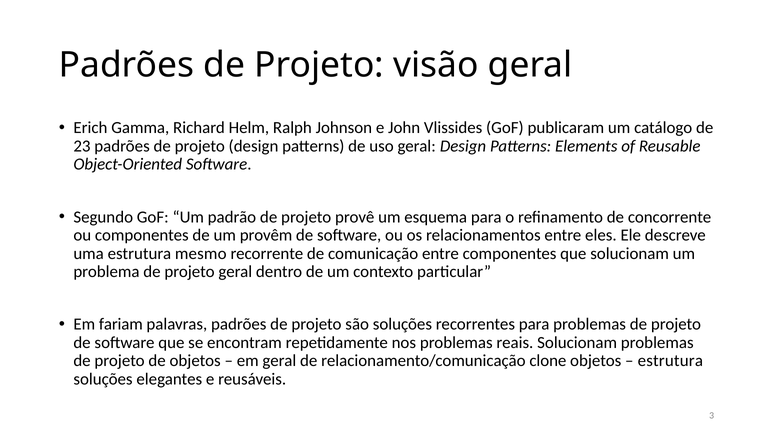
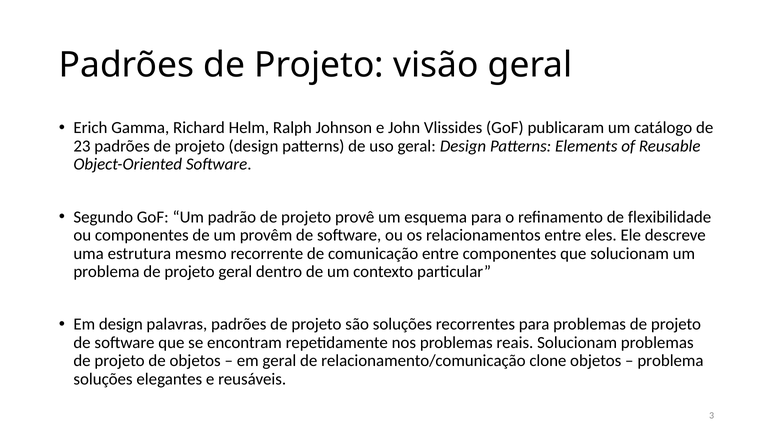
concorrente: concorrente -> flexibilidade (670, 217)
Em fariam: fariam -> design (121, 324)
estrutura: estrutura -> problema (670, 361)
